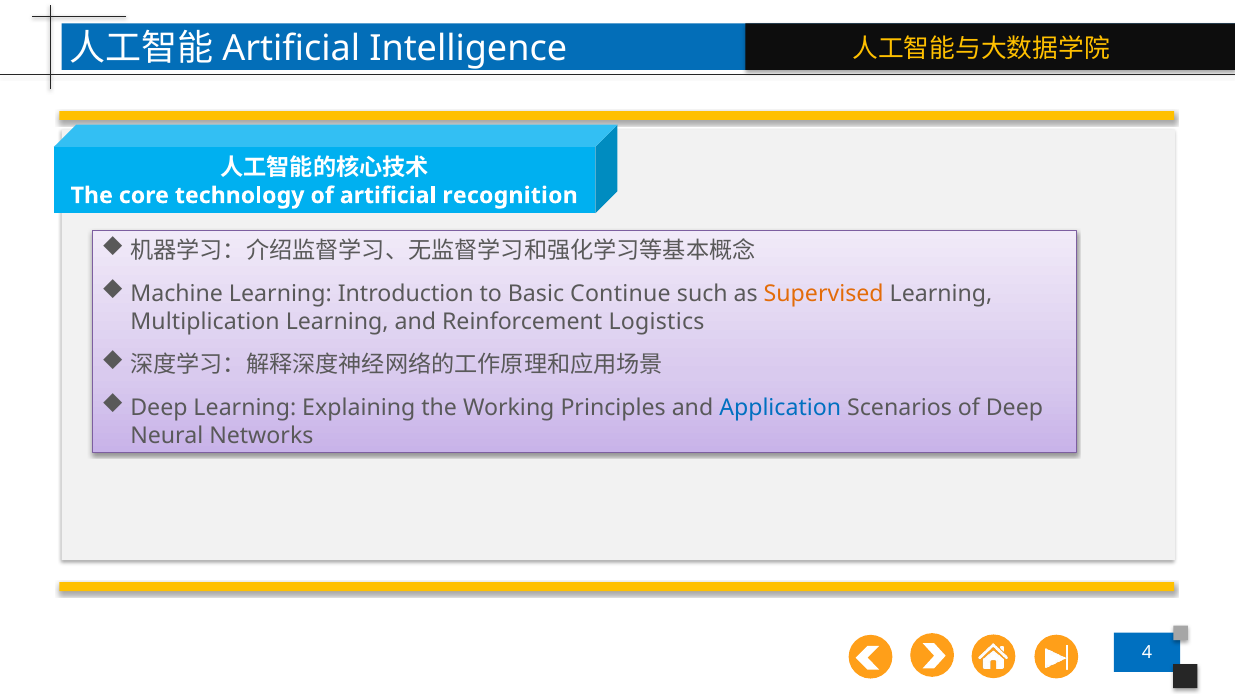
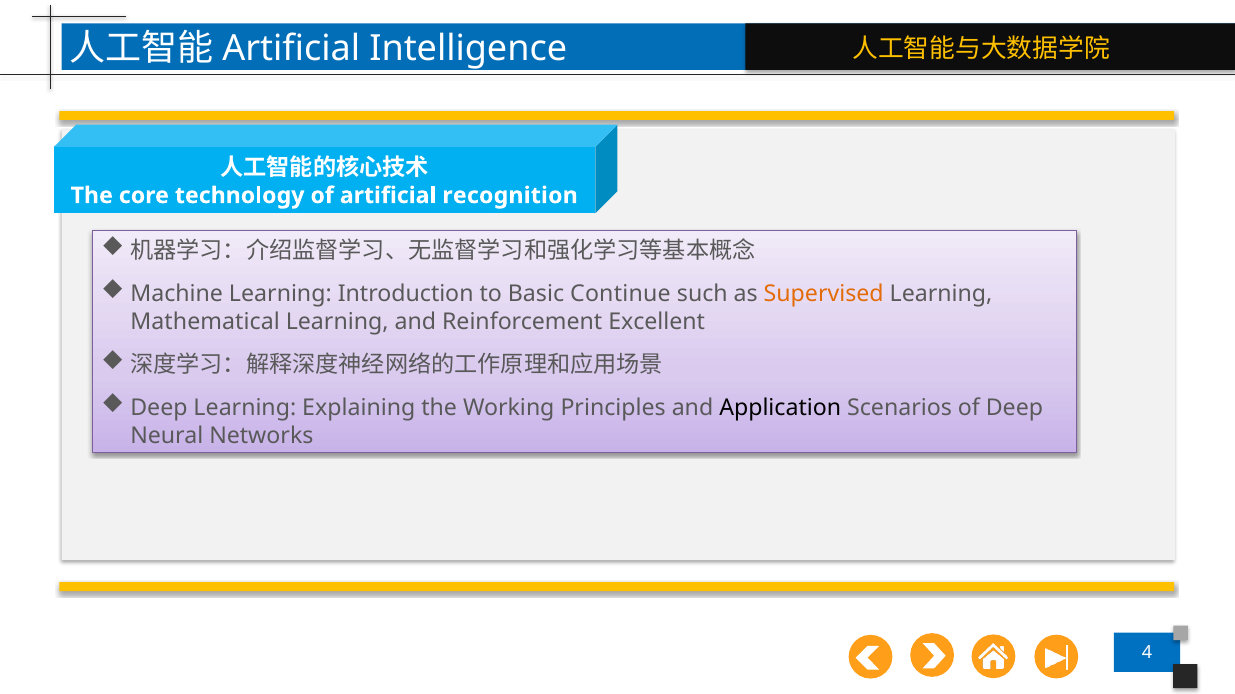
Multiplication: Multiplication -> Mathematical (205, 322)
Logistics: Logistics -> Excellent (657, 322)
Application colour: blue -> black (780, 408)
